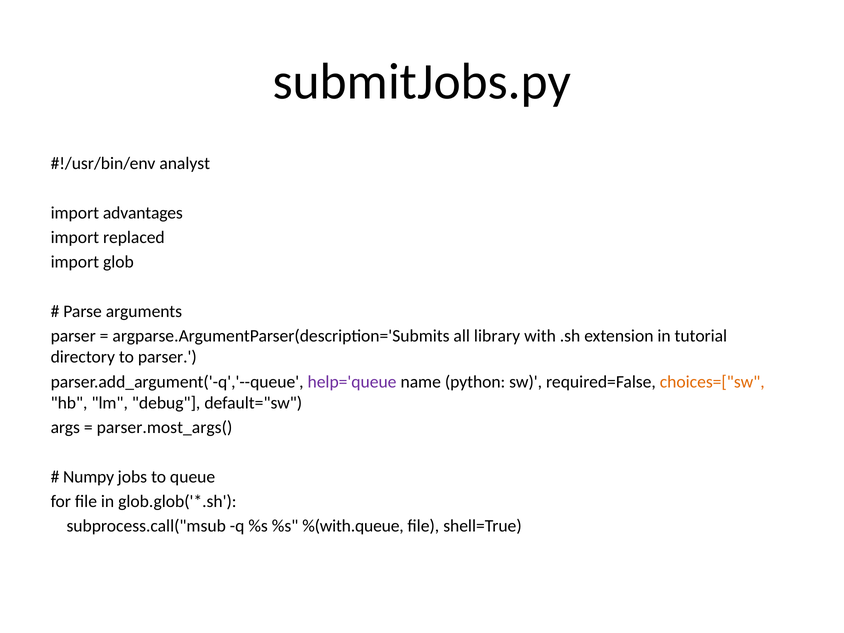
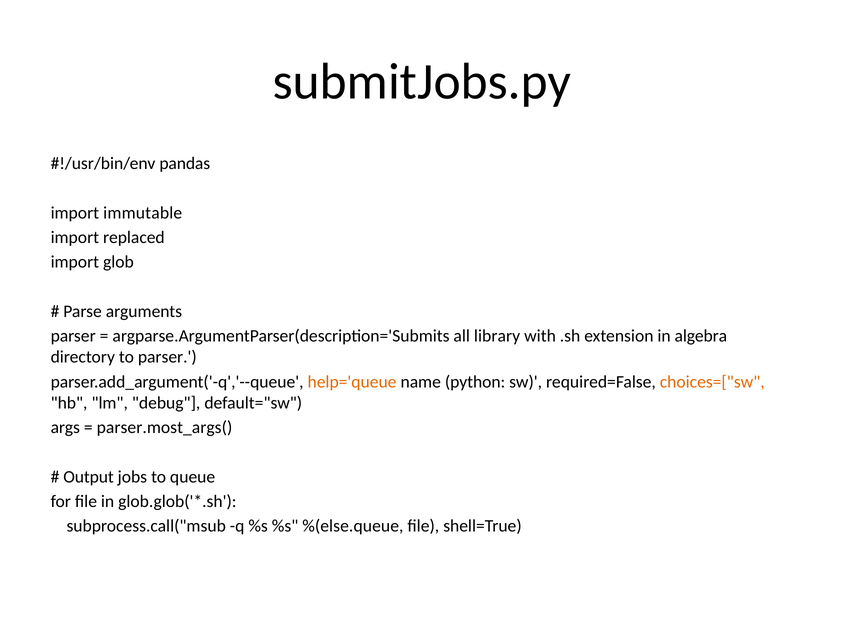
analyst: analyst -> pandas (185, 164)
advantages: advantages -> immutable (143, 213)
tutorial: tutorial -> algebra (701, 336)
help='queue colour: purple -> orange (352, 382)
Numpy: Numpy -> Output (89, 477)
%(with.queue: %(with.queue -> %(else.queue (353, 526)
